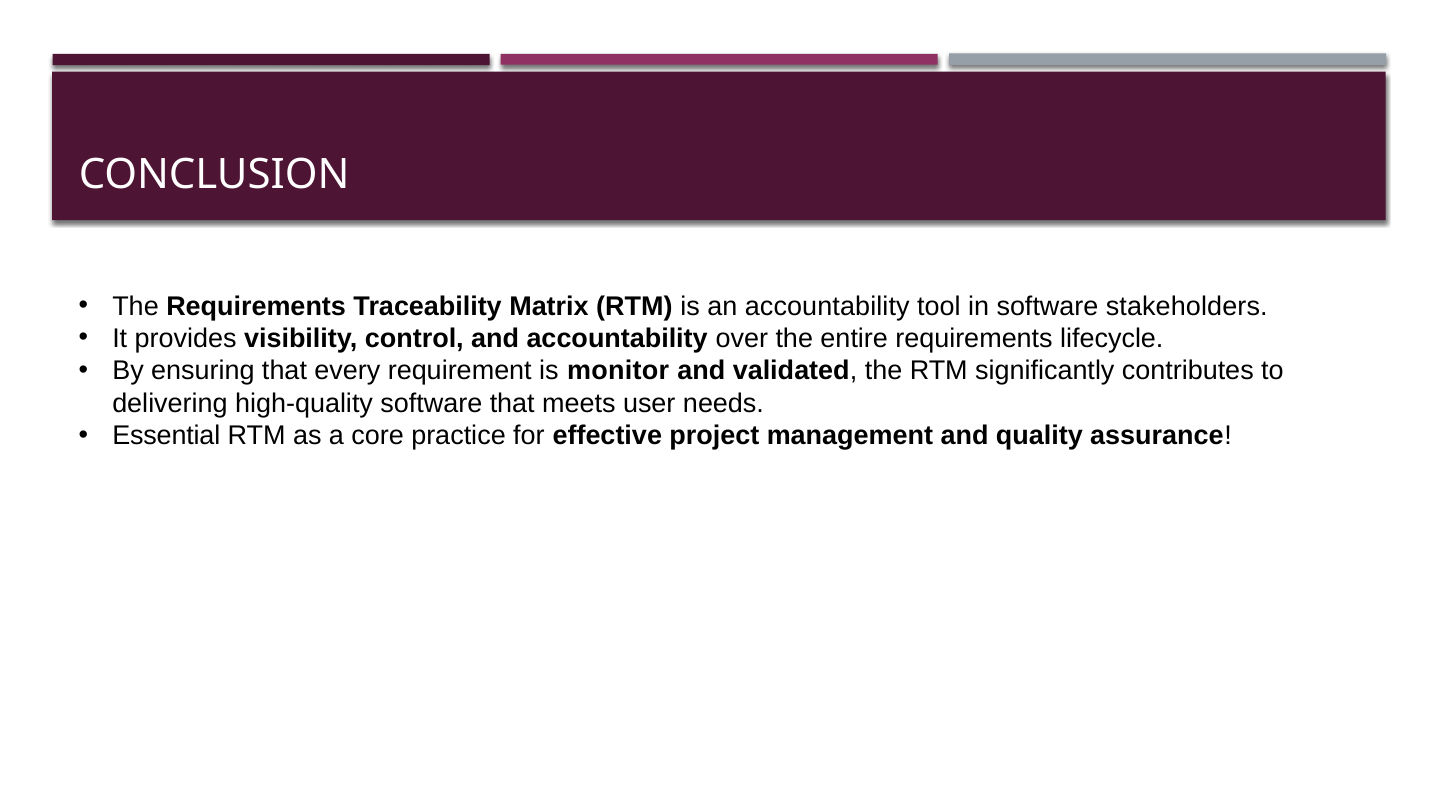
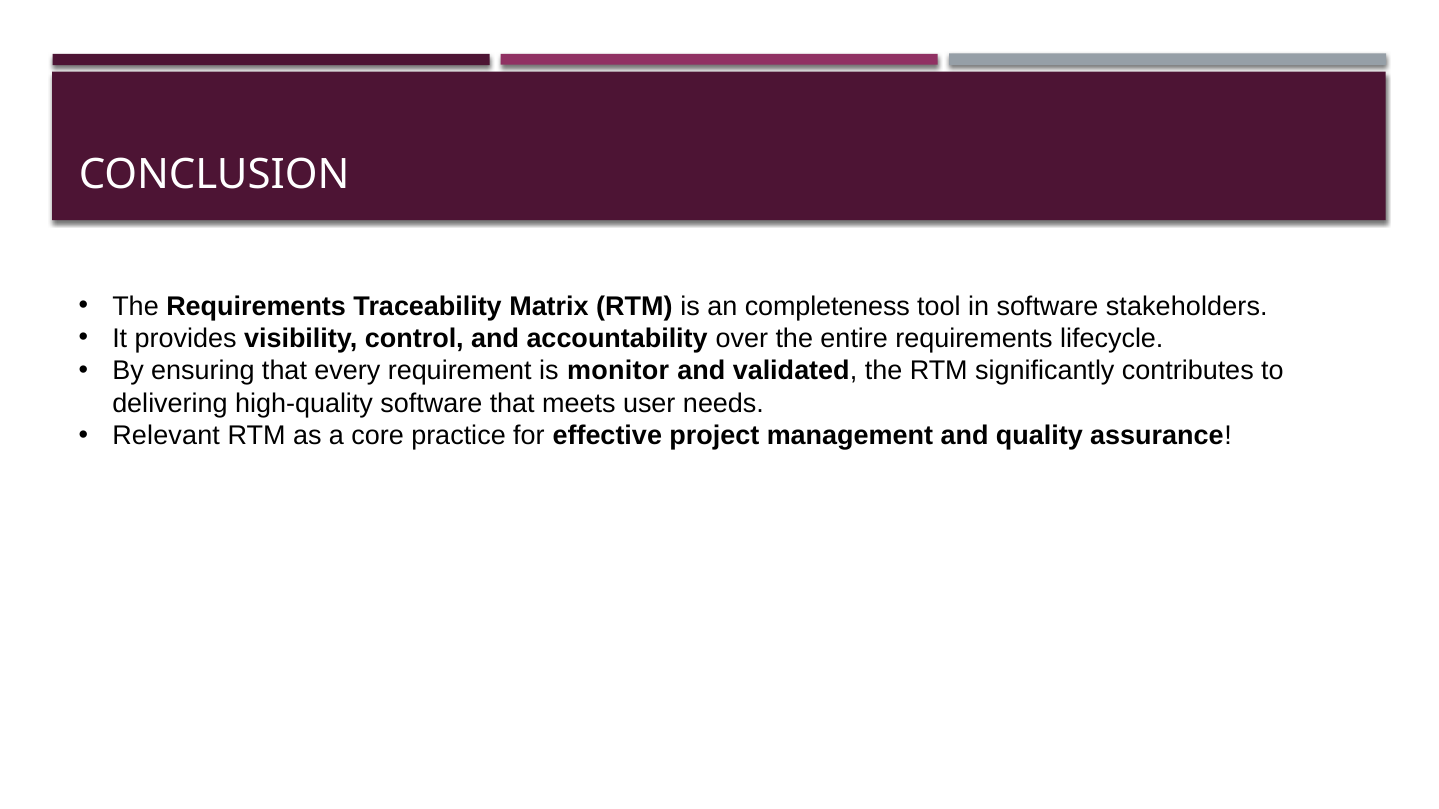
an accountability: accountability -> completeness (827, 306)
Essential: Essential -> Relevant (166, 436)
